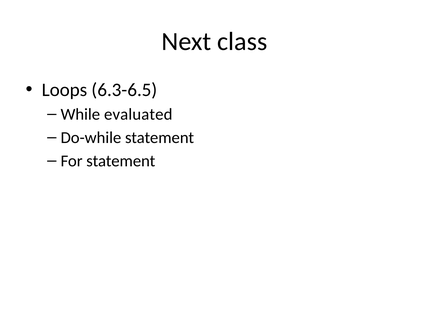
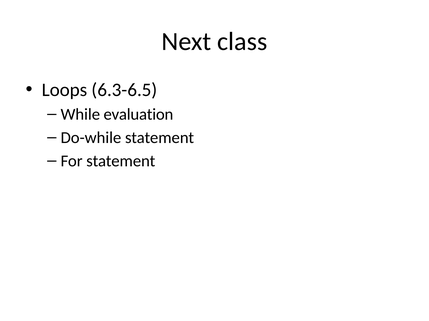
evaluated: evaluated -> evaluation (138, 115)
